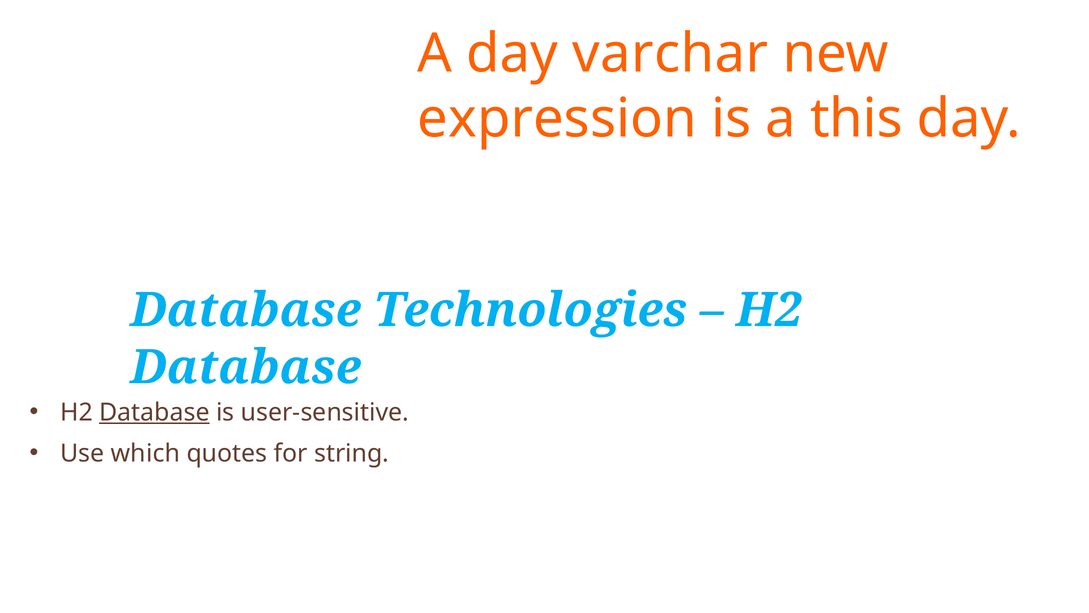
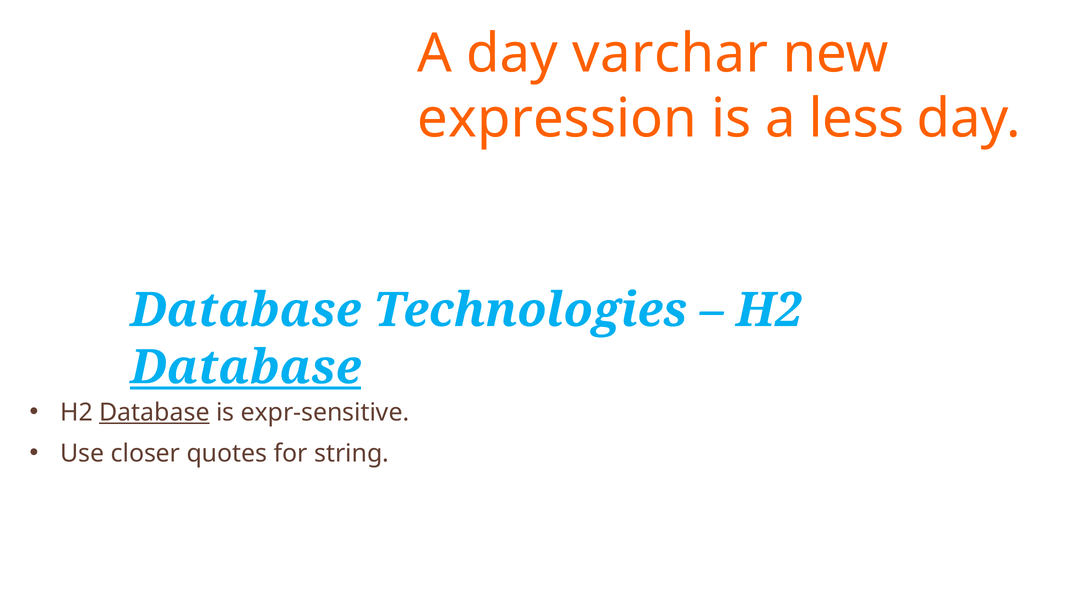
this: this -> less (857, 119)
Database underline: none -> present (246, 367)
user-sensitive: user-sensitive -> expr-sensitive (325, 412)
Use which: which -> closer (146, 453)
